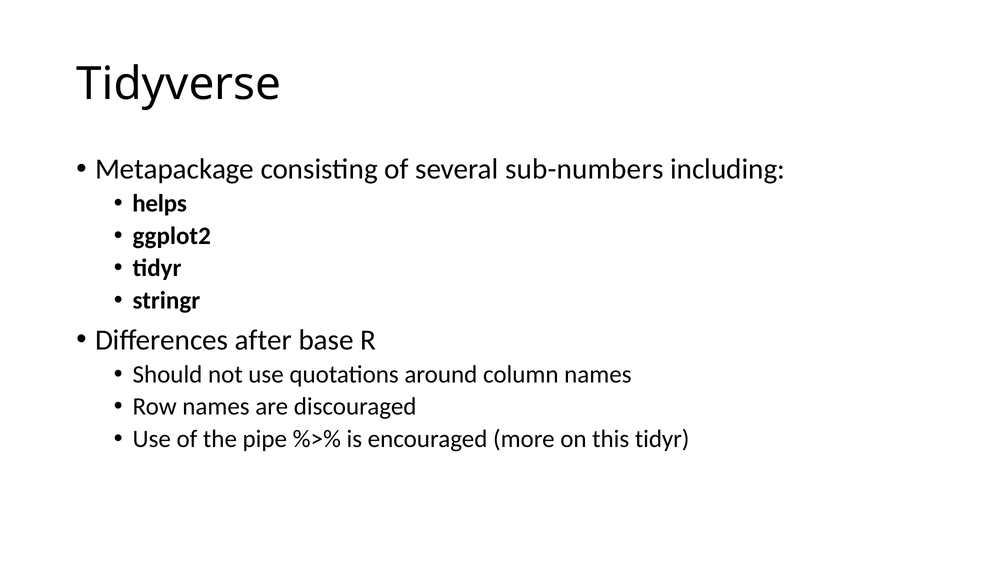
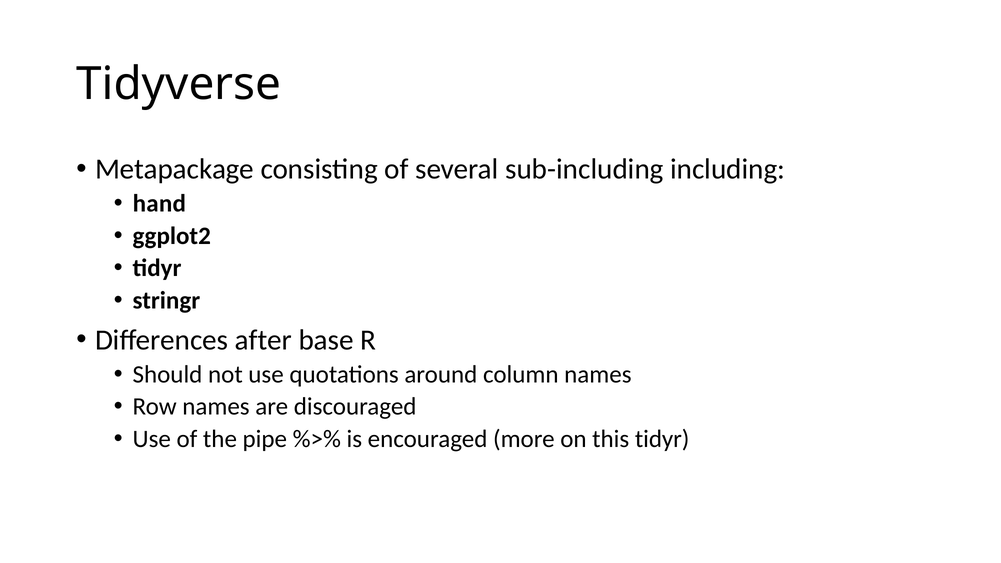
sub-numbers: sub-numbers -> sub-including (584, 169)
helps: helps -> hand (159, 204)
